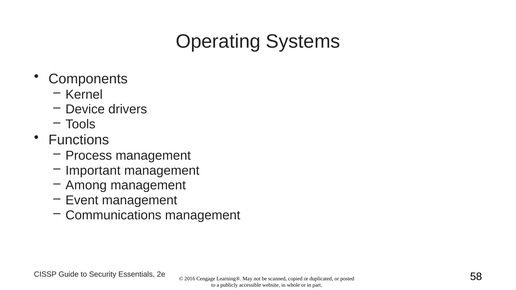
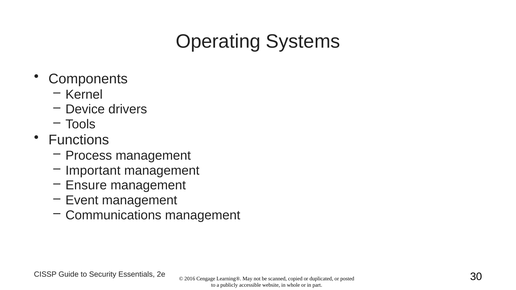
Among: Among -> Ensure (86, 186)
58: 58 -> 30 (476, 277)
